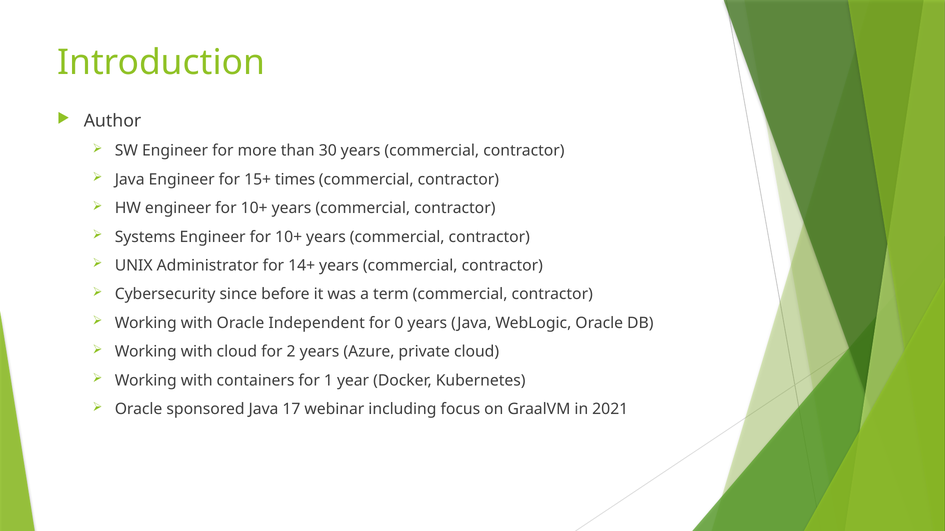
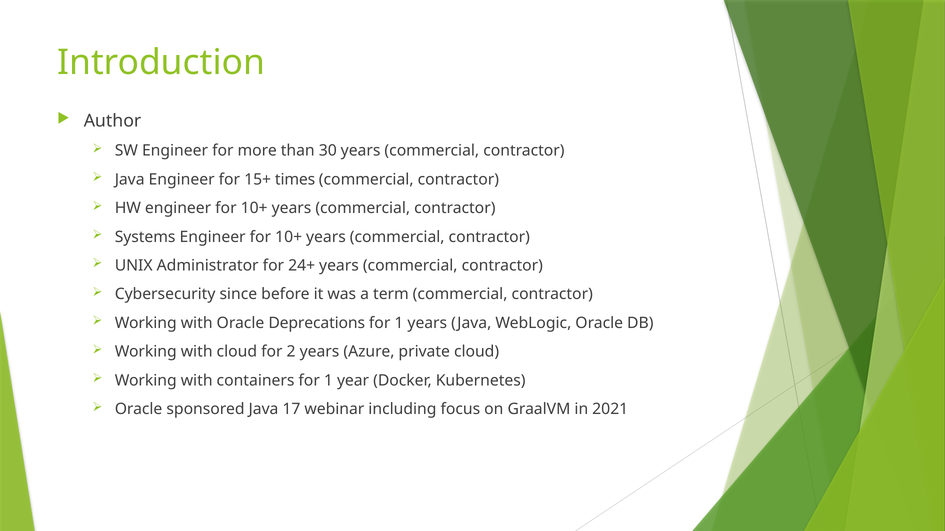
14+: 14+ -> 24+ (302, 266)
Independent: Independent -> Deprecations (317, 323)
0: 0 -> 1 (399, 323)
